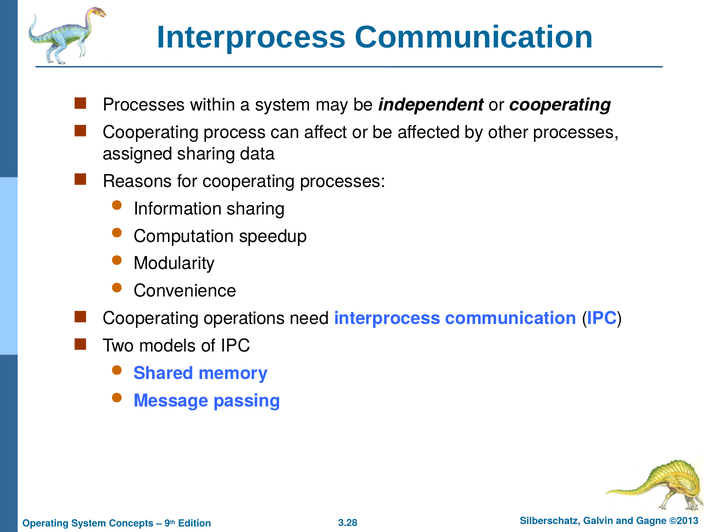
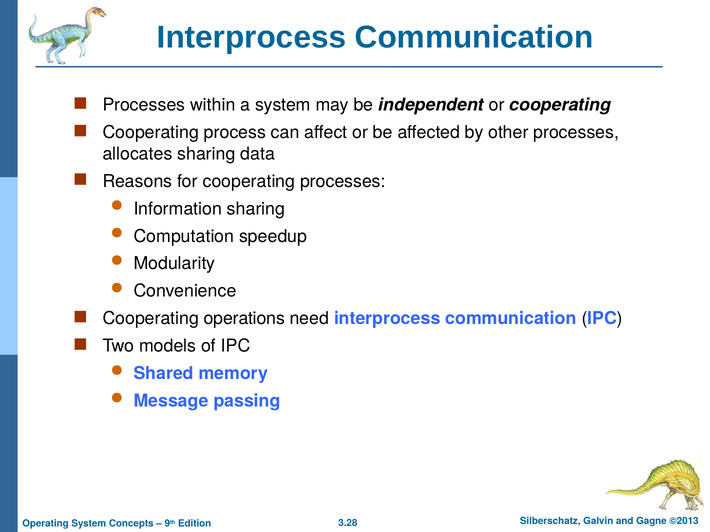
assigned: assigned -> allocates (138, 154)
